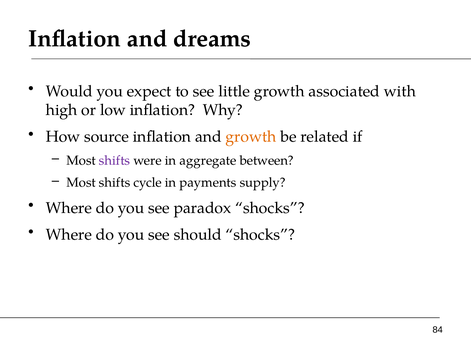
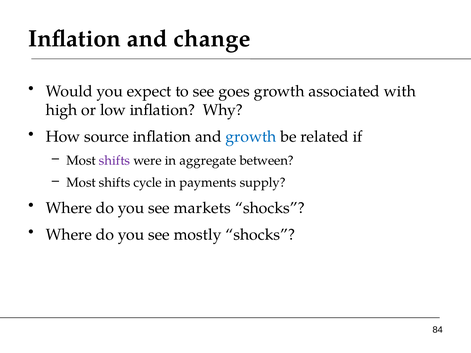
dreams: dreams -> change (212, 39)
little: little -> goes (234, 91)
growth colour: orange -> blue (251, 137)
paradox: paradox -> markets (202, 208)
should: should -> mostly (198, 235)
